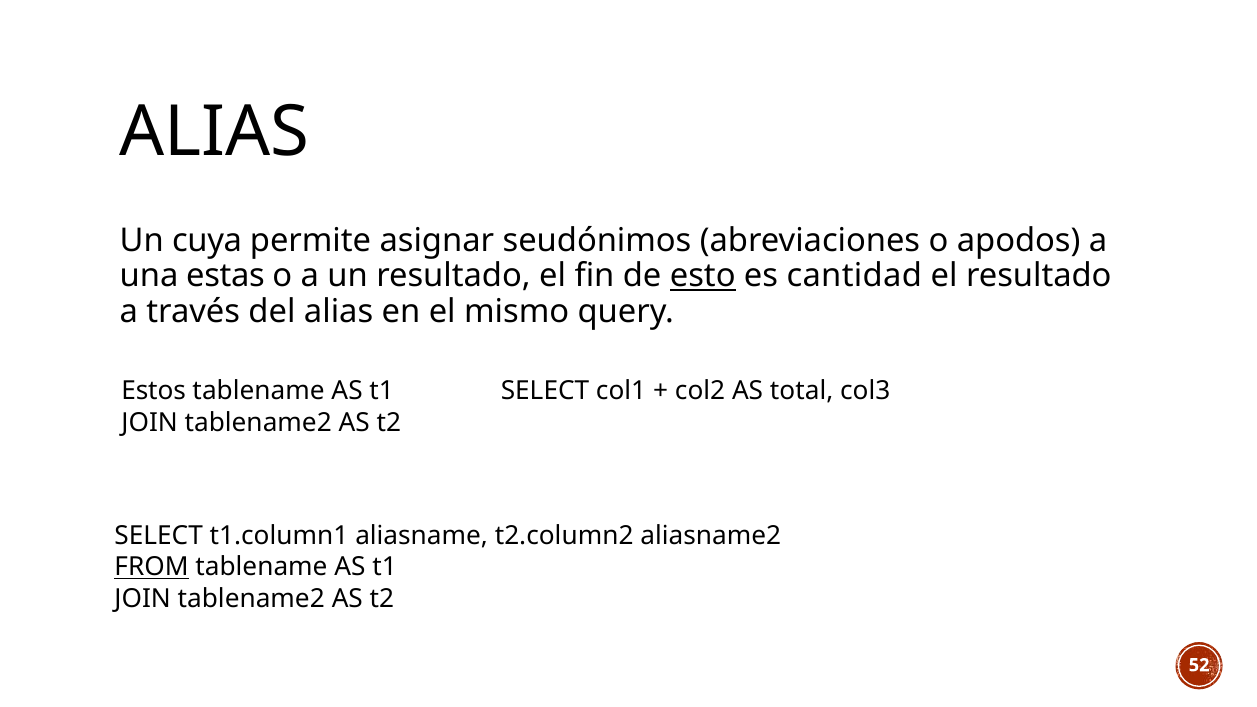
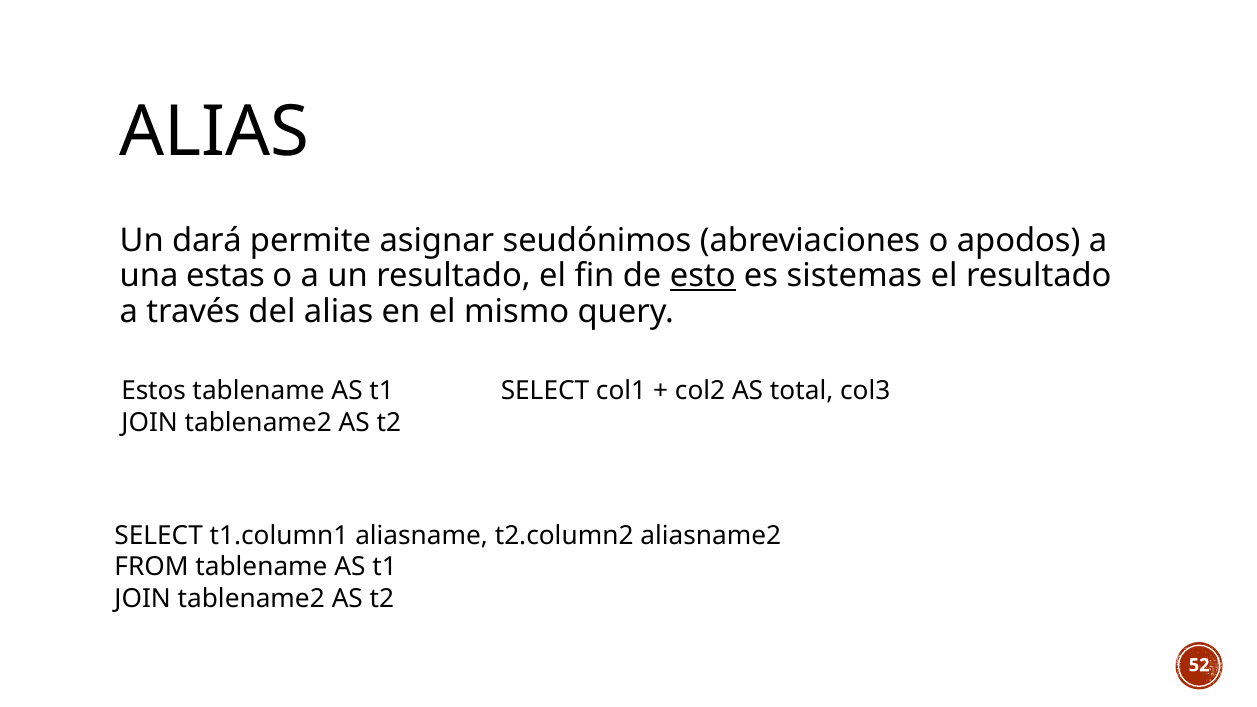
cuya: cuya -> dará (207, 241)
cantidad: cantidad -> sistemas (854, 276)
FROM underline: present -> none (152, 567)
